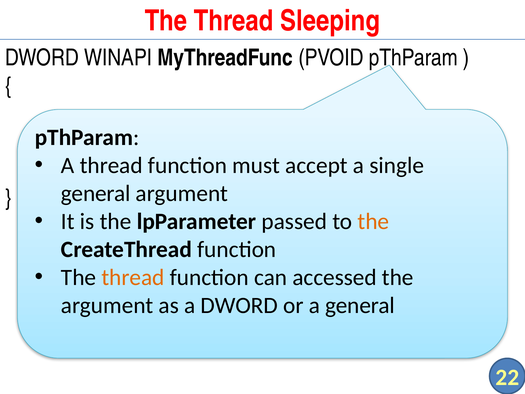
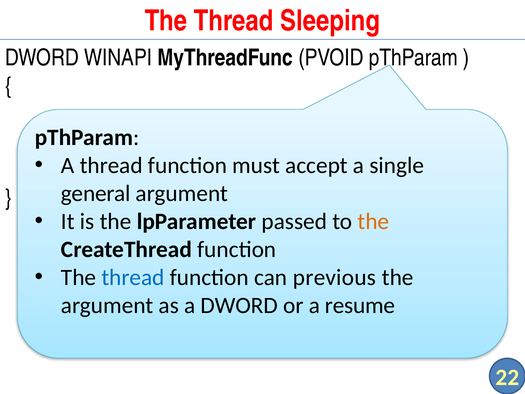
thread colour: orange -> blue (133, 277)
accessed: accessed -> previous (334, 277)
a general: general -> resume (360, 305)
